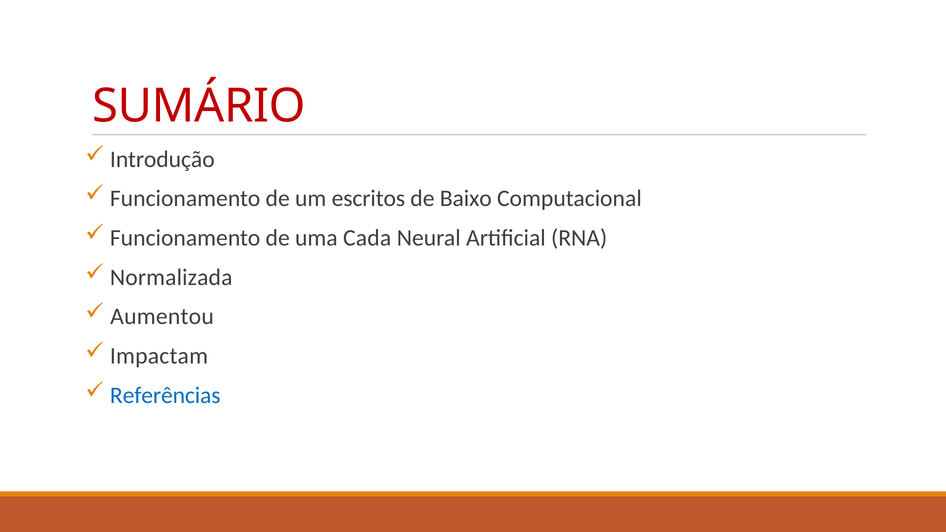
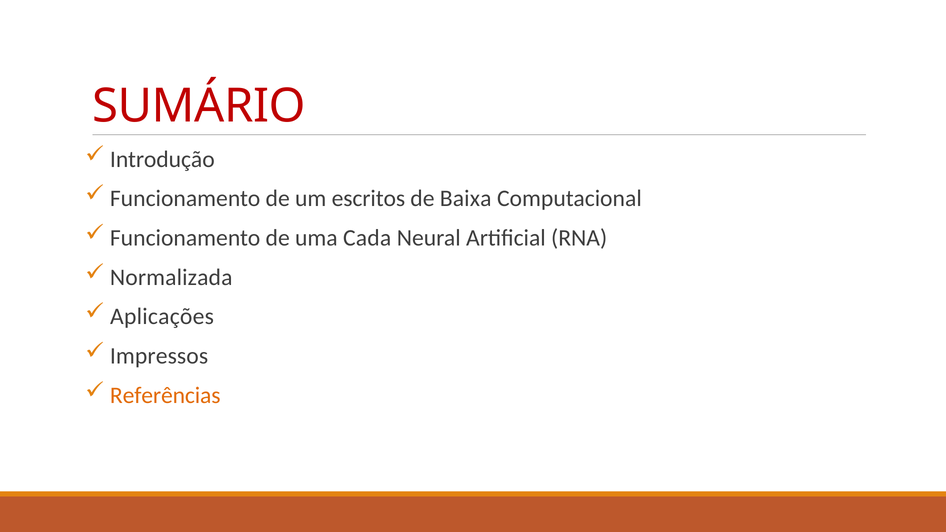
Baixo: Baixo -> Baixa (466, 199)
Aumentou: Aumentou -> Aplicações (162, 317)
Impactam: Impactam -> Impressos (159, 356)
Referências colour: blue -> orange (165, 395)
